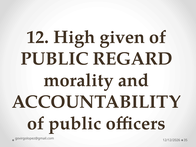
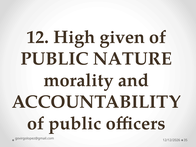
REGARD: REGARD -> NATURE (132, 59)
